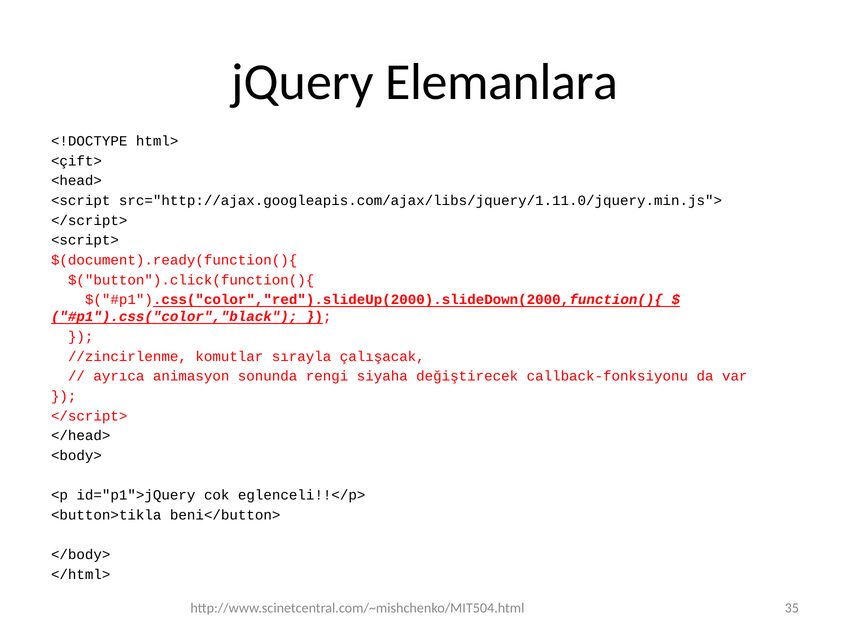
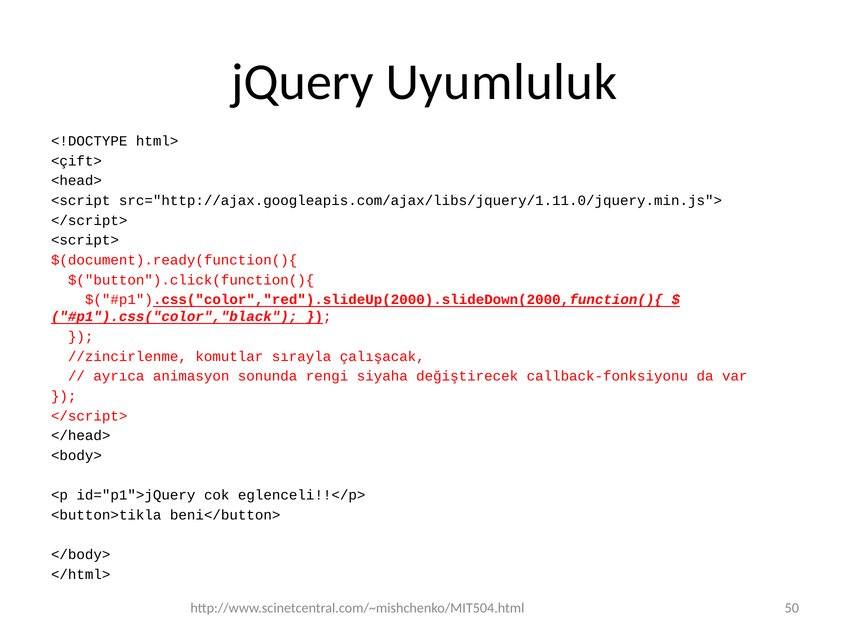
Elemanlara: Elemanlara -> Uyumluluk (501, 82)
35: 35 -> 50 (792, 609)
